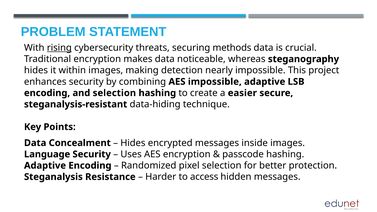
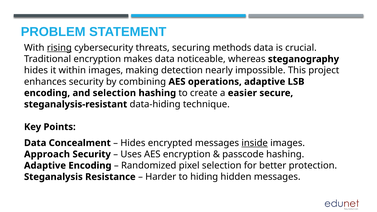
AES impossible: impossible -> operations (215, 82)
inside underline: none -> present (255, 143)
Language: Language -> Approach (47, 154)
access: access -> hiding (204, 177)
